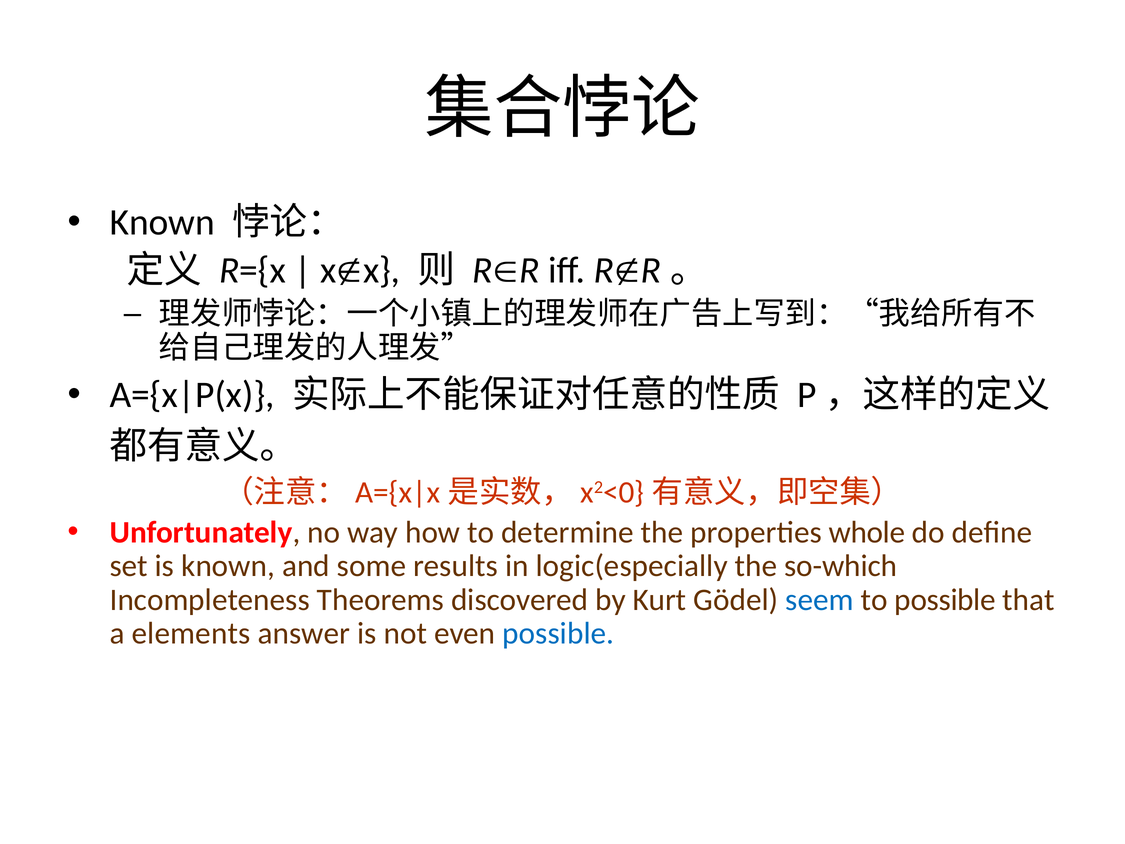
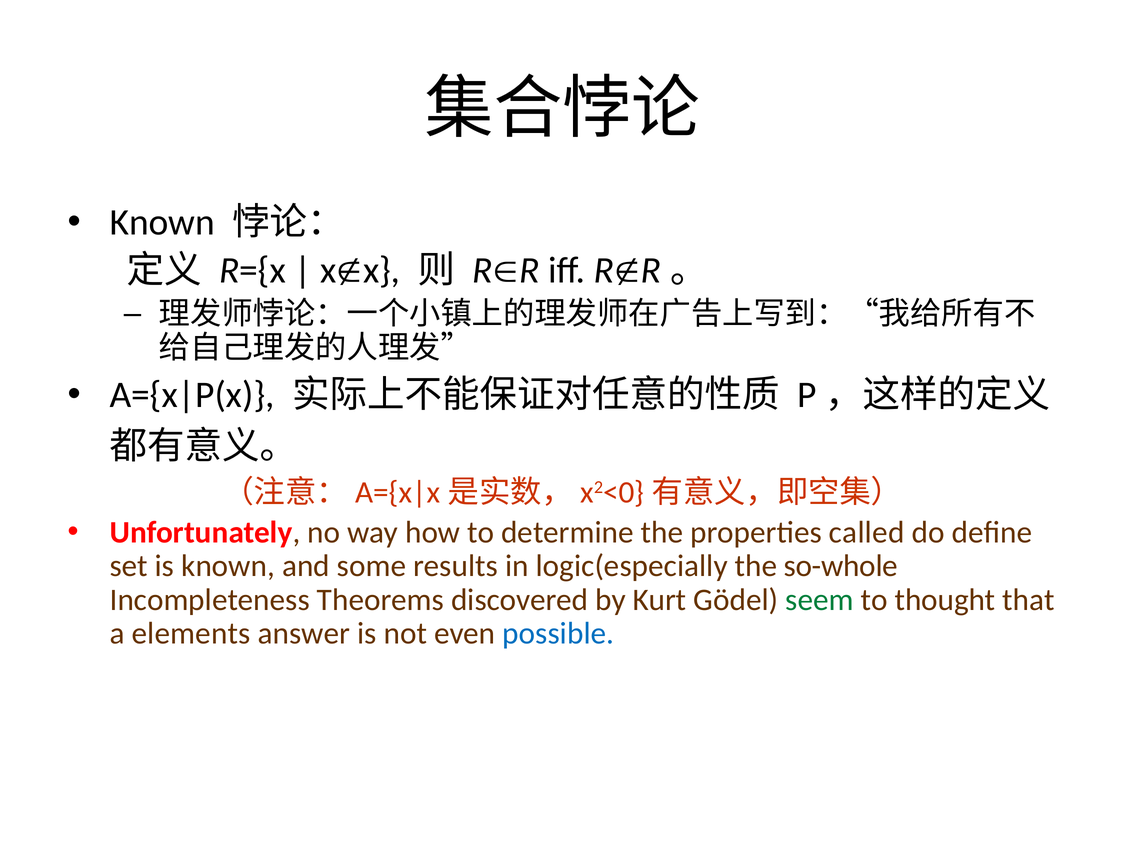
whole: whole -> called (867, 532)
so-which: so-which -> so-whole (841, 566)
seem colour: blue -> green (820, 600)
to possible: possible -> thought (945, 600)
